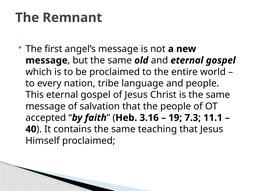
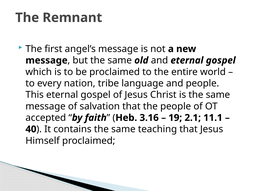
7.3: 7.3 -> 2.1 (193, 118)
